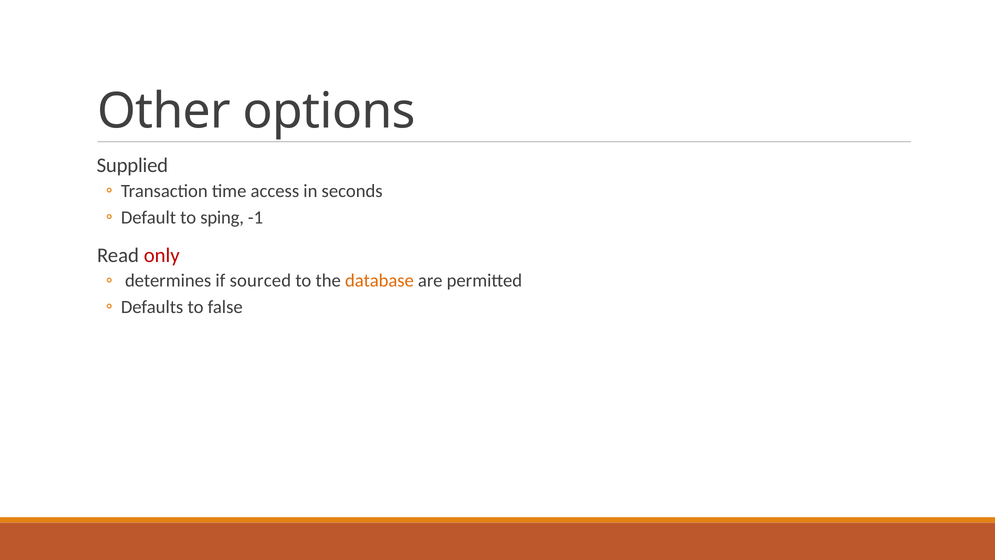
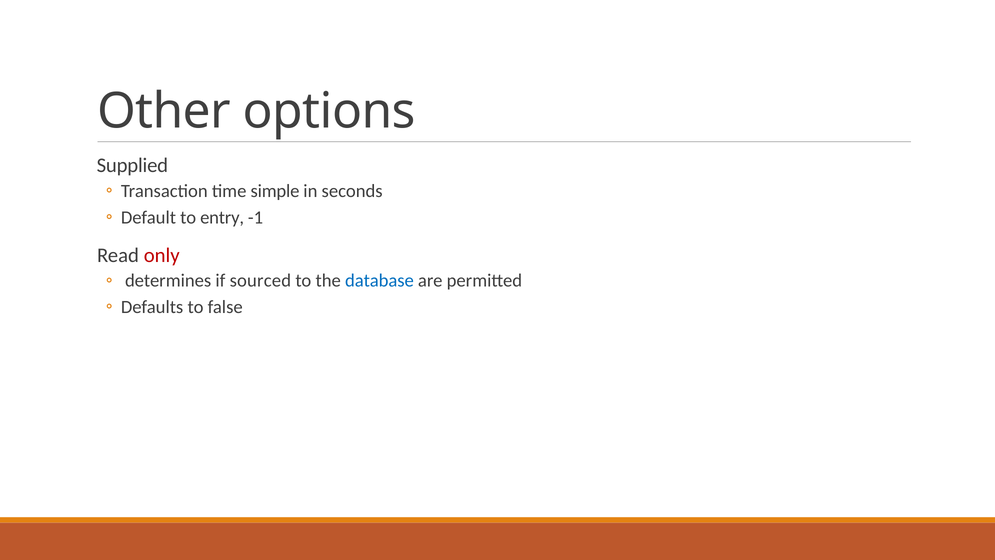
access: access -> simple (275, 191)
sping: sping -> entry (222, 217)
database colour: orange -> blue (379, 281)
